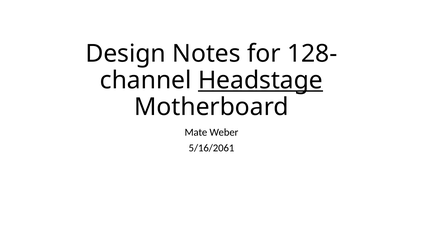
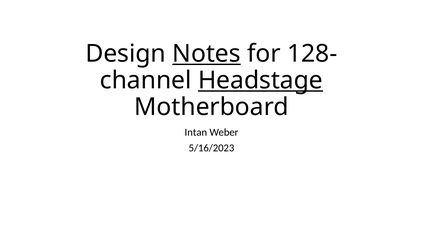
Notes underline: none -> present (207, 54)
Mate: Mate -> Intan (196, 132)
5/16/2061: 5/16/2061 -> 5/16/2023 (211, 148)
